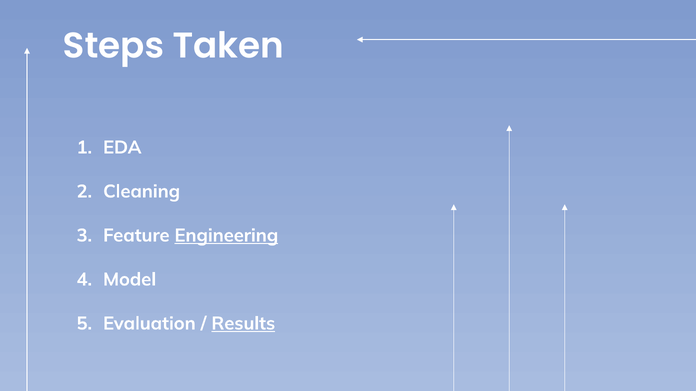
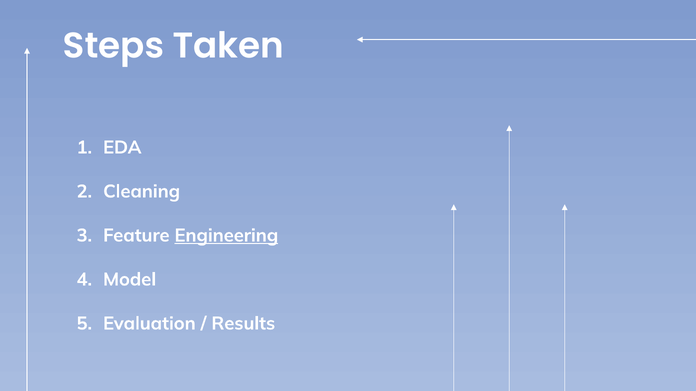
Results underline: present -> none (243, 324)
